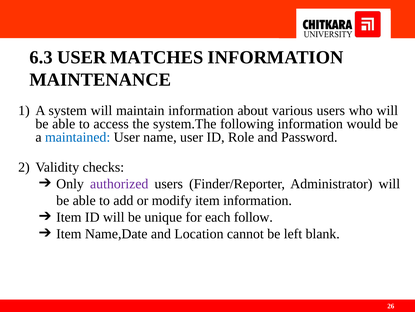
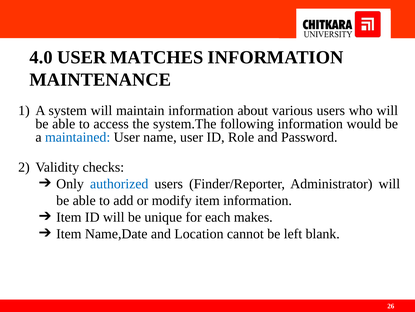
6.3: 6.3 -> 4.0 (41, 57)
authorized colour: purple -> blue (119, 183)
follow: follow -> makes (253, 217)
